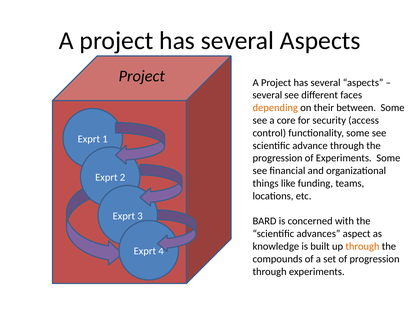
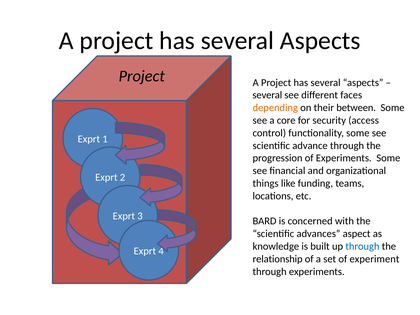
through colour: orange -> blue (362, 246)
compounds: compounds -> relationship (278, 259)
of progression: progression -> experiment (374, 259)
